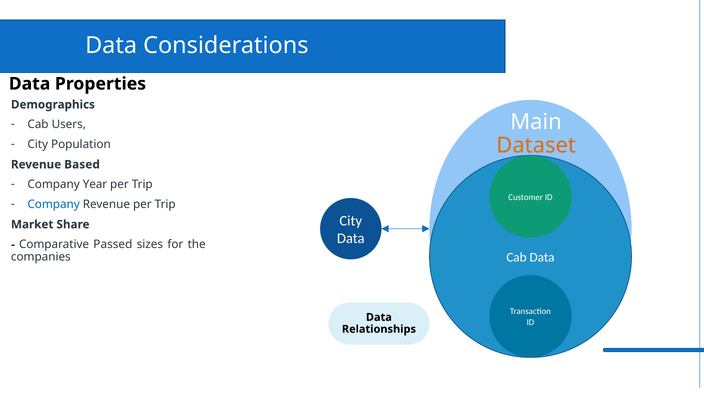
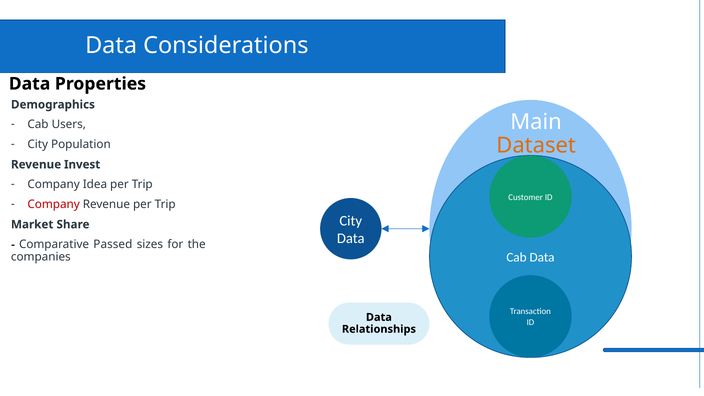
Based: Based -> Invest (82, 165)
Year: Year -> Idea (95, 184)
Company colour: blue -> red (54, 204)
